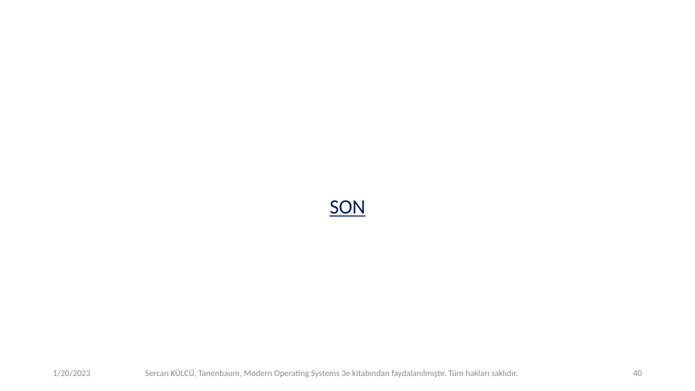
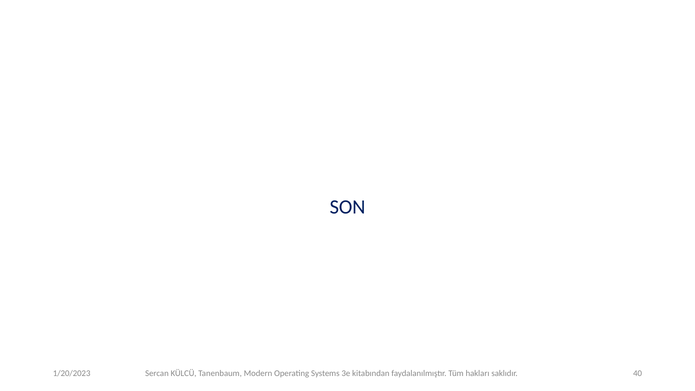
SON underline: present -> none (348, 207)
